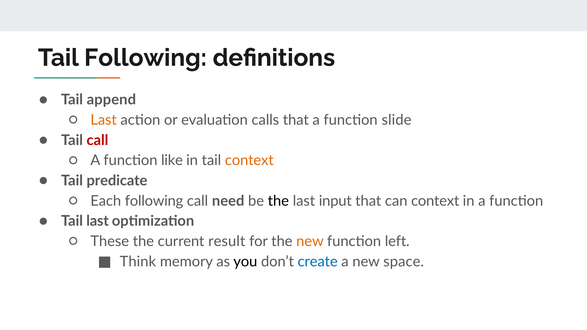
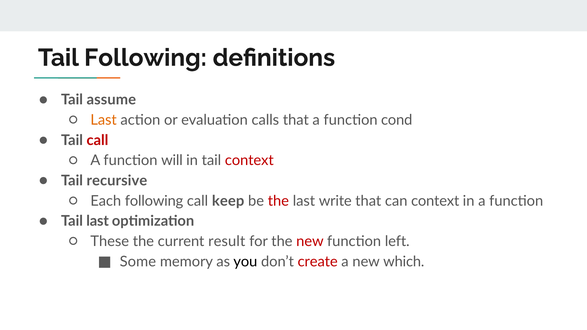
append: append -> assume (111, 100)
slide: slide -> cond (397, 120)
like: like -> will (172, 161)
context colour: orange -> red (249, 161)
predicate: predicate -> recursive (117, 181)
need: need -> keep (228, 201)
the colour: black -> red (278, 201)
input: input -> write (335, 201)
new colour: orange -> red (310, 241)
Think: Think -> Some (138, 262)
create colour: blue -> red (318, 262)
space: space -> which (404, 262)
